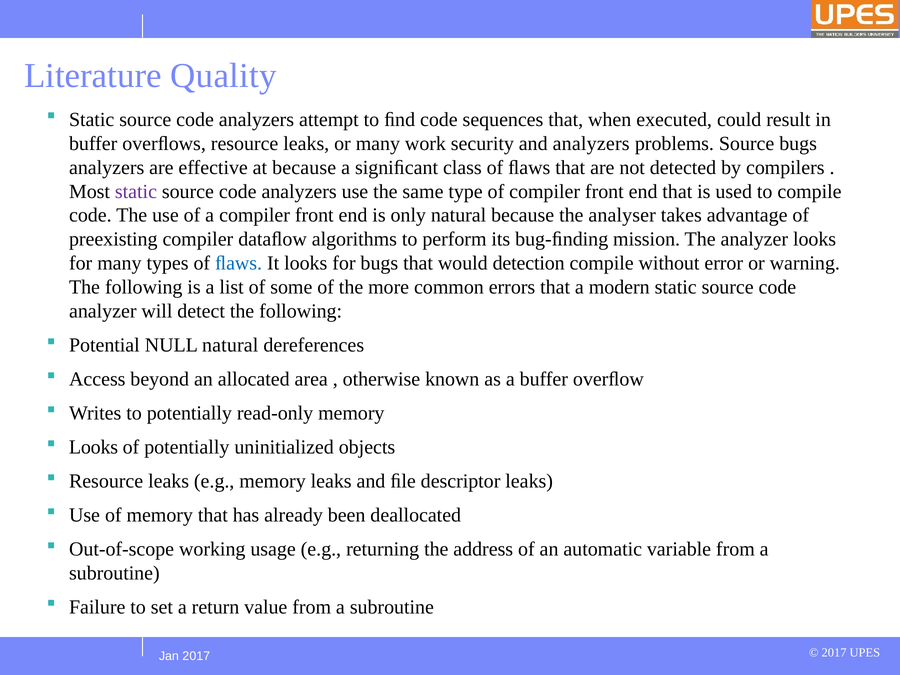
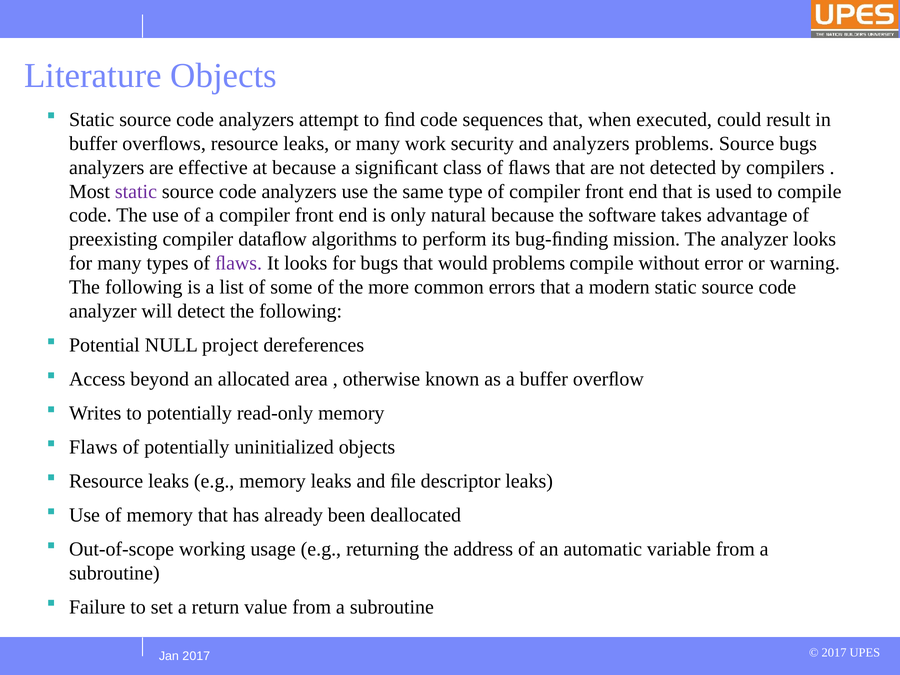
Literature Quality: Quality -> Objects (224, 76)
analyser: analyser -> software (622, 215)
ﬂaws colour: blue -> purple (239, 263)
would detection: detection -> problems (529, 263)
NULL natural: natural -> project (230, 345)
Looks: Looks -> Flaws (93, 447)
